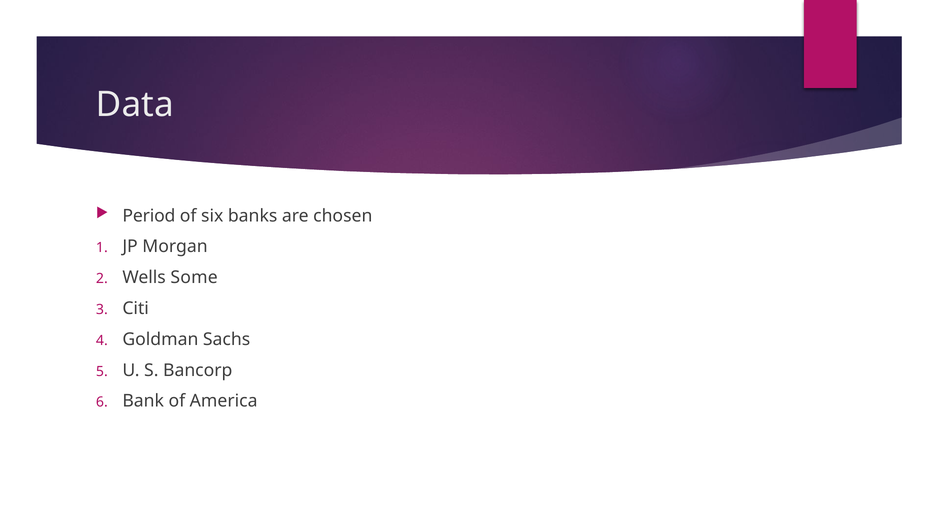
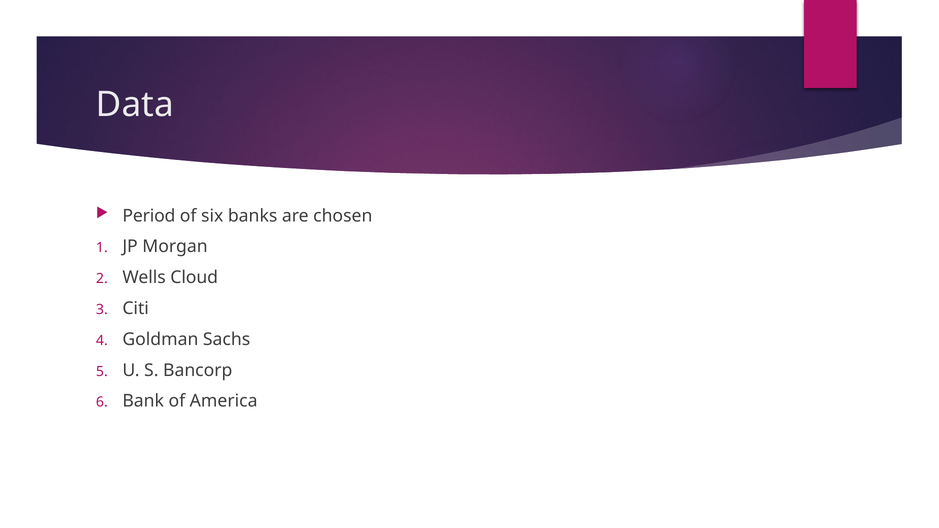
Some: Some -> Cloud (194, 278)
